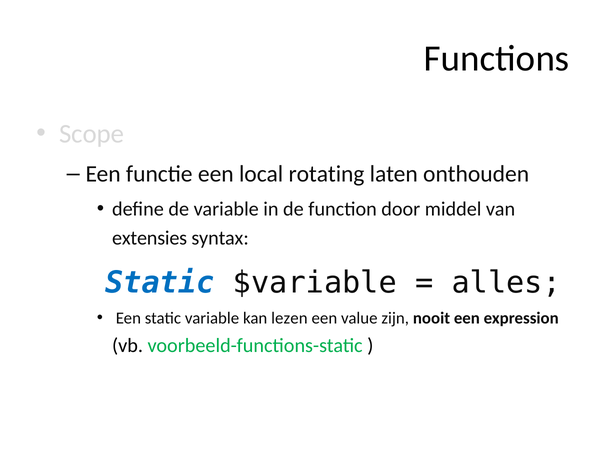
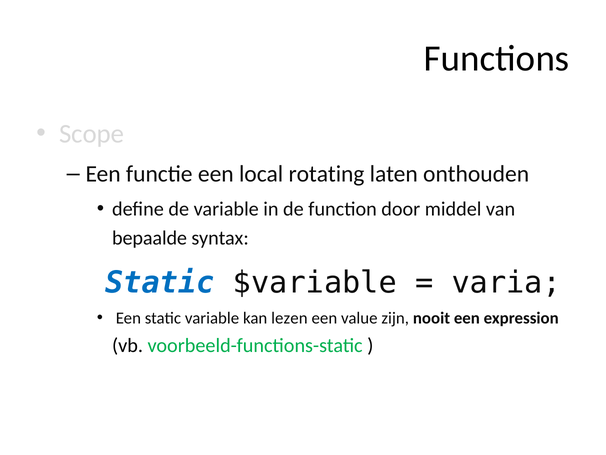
extensies: extensies -> bepaalde (150, 238)
alles: alles -> varia (506, 282)
